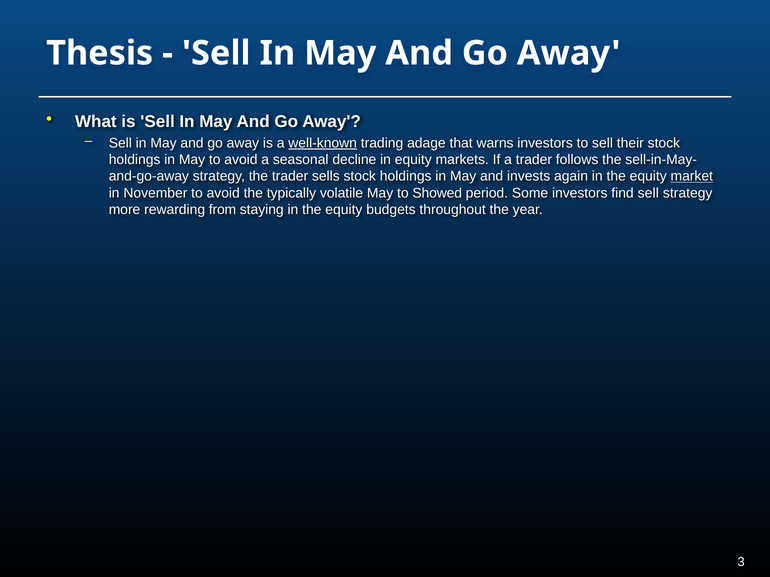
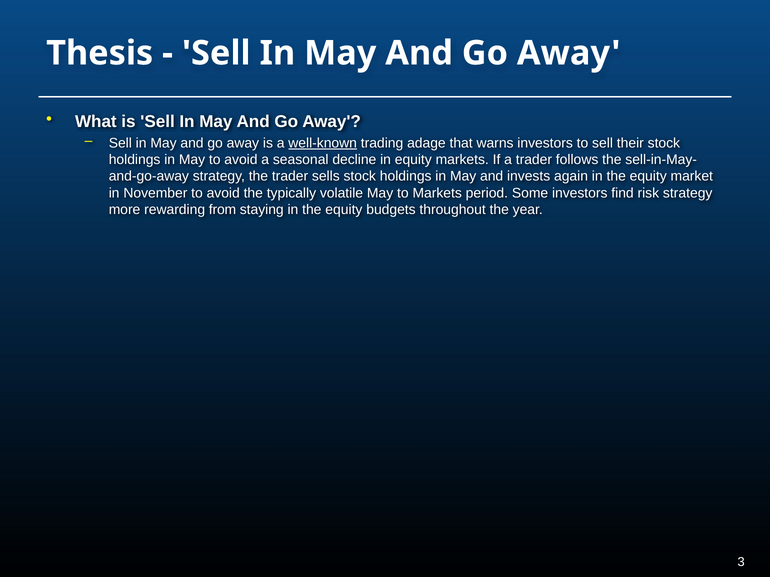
market underline: present -> none (692, 176)
to Showed: Showed -> Markets (437, 193)
find sell: sell -> risk (648, 193)
